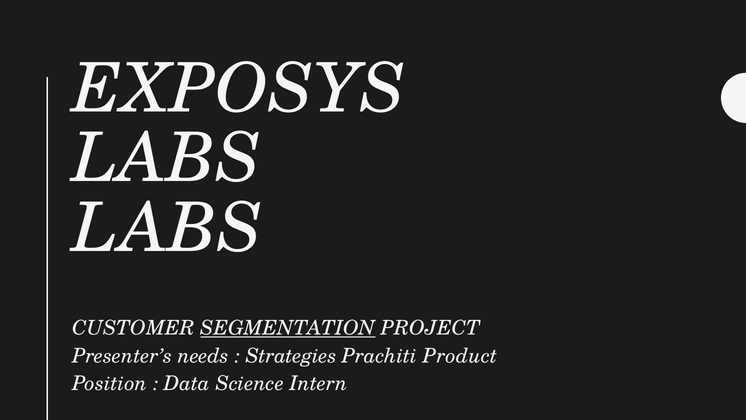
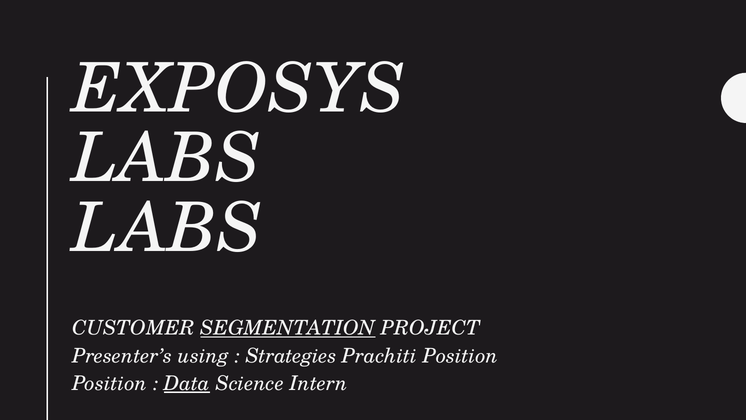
needs: needs -> using (203, 356)
Prachiti Product: Product -> Position (460, 356)
Data underline: none -> present (187, 383)
